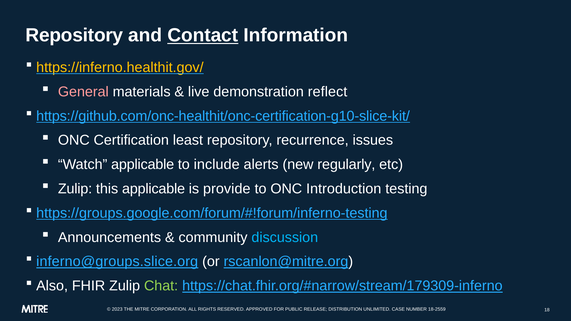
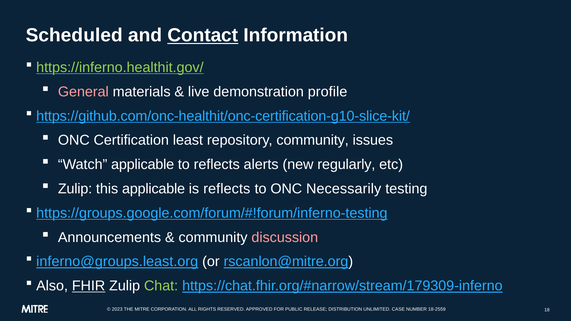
Repository: Repository -> Scheduled (74, 35)
https://inferno.healthit.gov/ colour: yellow -> light green (120, 68)
reflect: reflect -> profile (328, 92)
repository recurrence: recurrence -> community (313, 140)
to include: include -> reflects (217, 165)
is provide: provide -> reflects (227, 189)
Introduction: Introduction -> Necessarily (344, 189)
discussion colour: light blue -> pink (285, 237)
inferno@groups.slice.org: inferno@groups.slice.org -> inferno@groups.least.org (117, 262)
FHIR underline: none -> present (89, 286)
